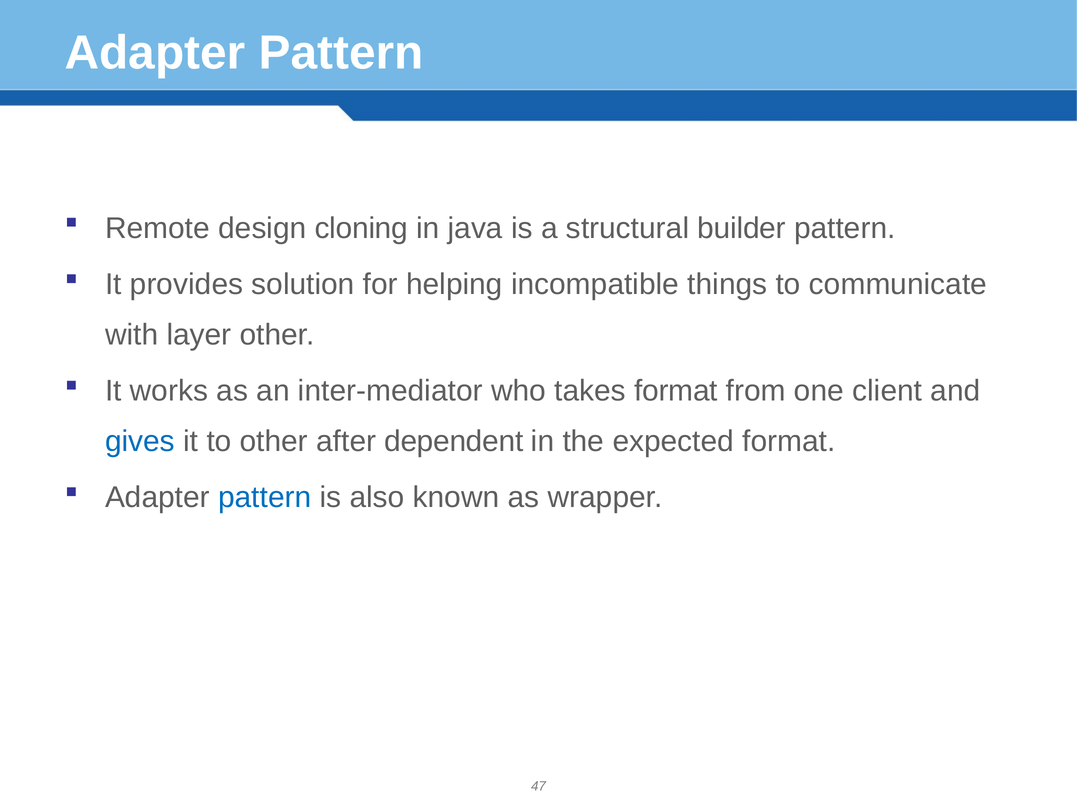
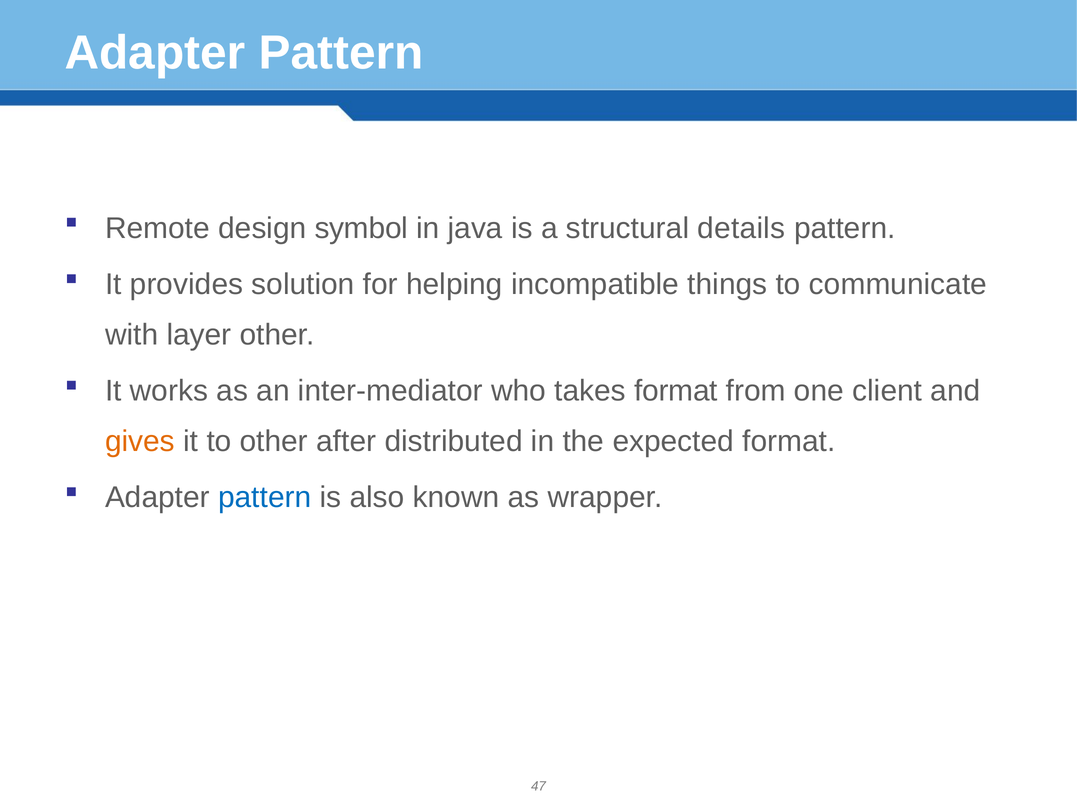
cloning: cloning -> symbol (361, 228)
builder: builder -> details (741, 228)
gives colour: blue -> orange (140, 441)
dependent: dependent -> distributed (454, 441)
